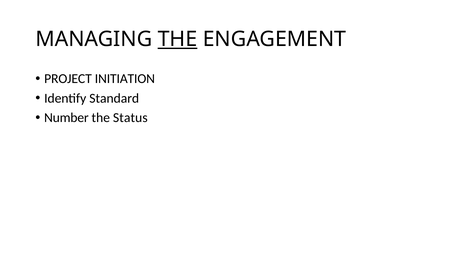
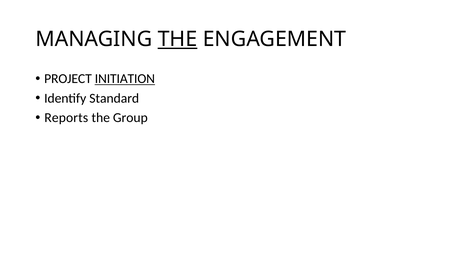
INITIATION underline: none -> present (125, 79)
Number: Number -> Reports (66, 118)
Status: Status -> Group (130, 118)
